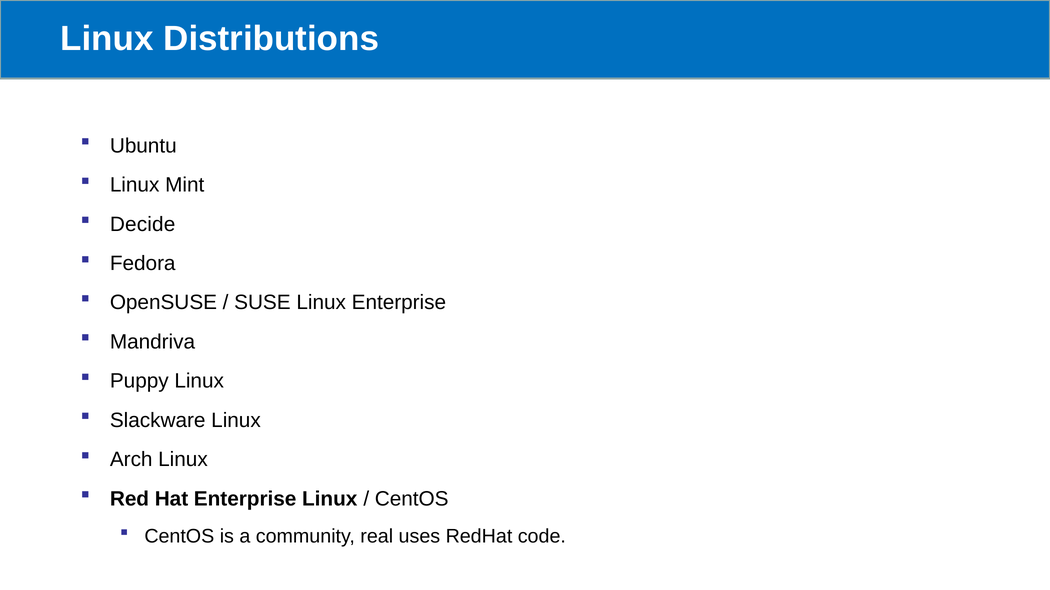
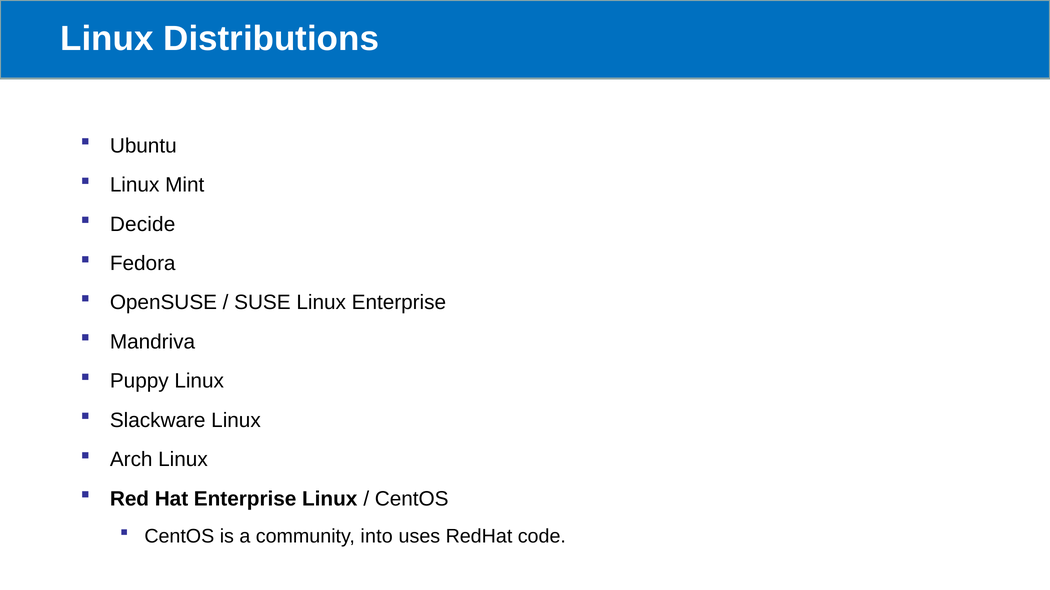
real: real -> into (377, 537)
